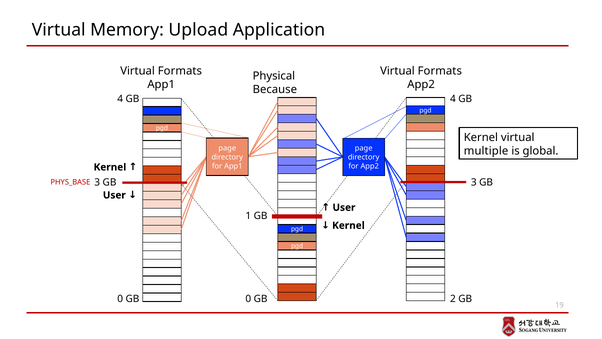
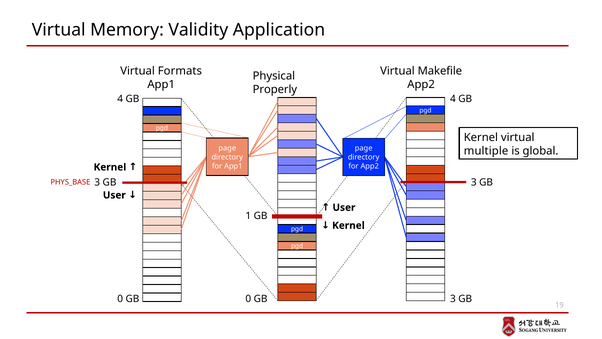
Upload: Upload -> Validity (198, 30)
Formats: Formats -> Makefile (440, 71)
Because: Because -> Properly (275, 90)
GB 2: 2 -> 3 (453, 299)
